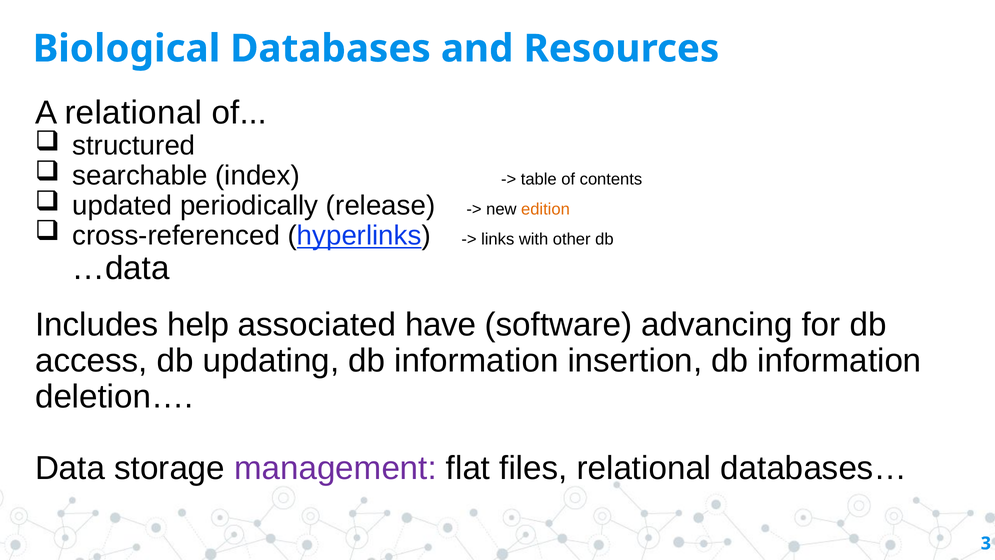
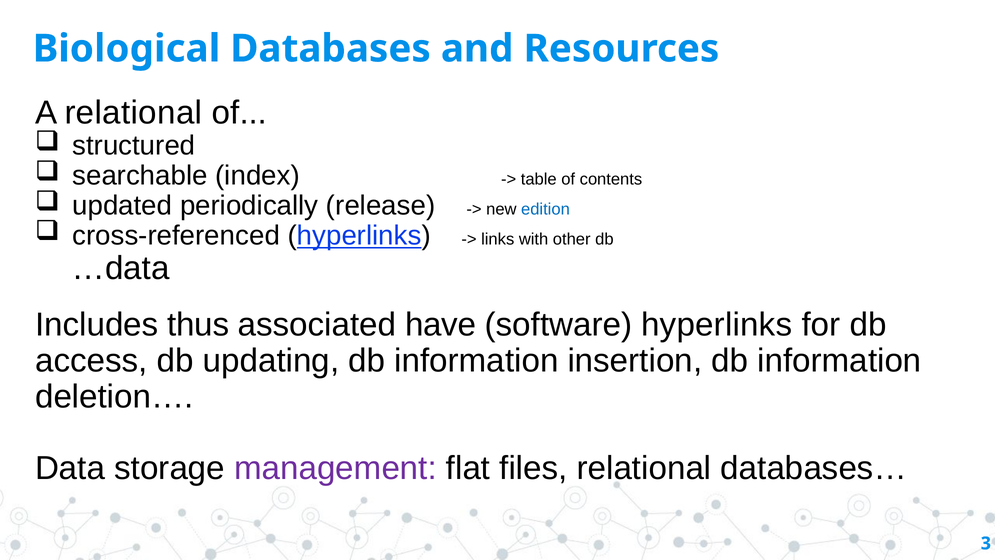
edition colour: orange -> blue (545, 209)
help: help -> thus (198, 325)
software advancing: advancing -> hyperlinks (717, 325)
